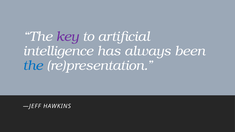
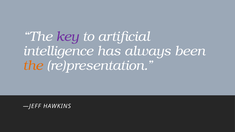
the colour: blue -> orange (33, 66)
